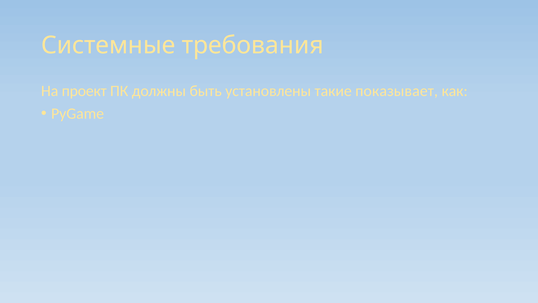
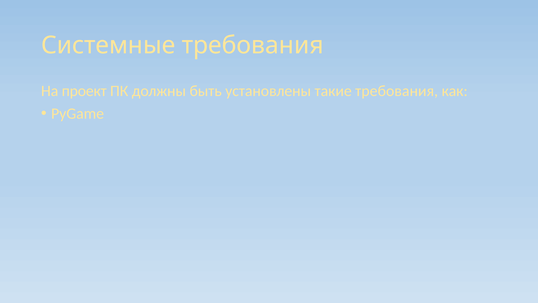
такие показывает: показывает -> требования (397, 91)
